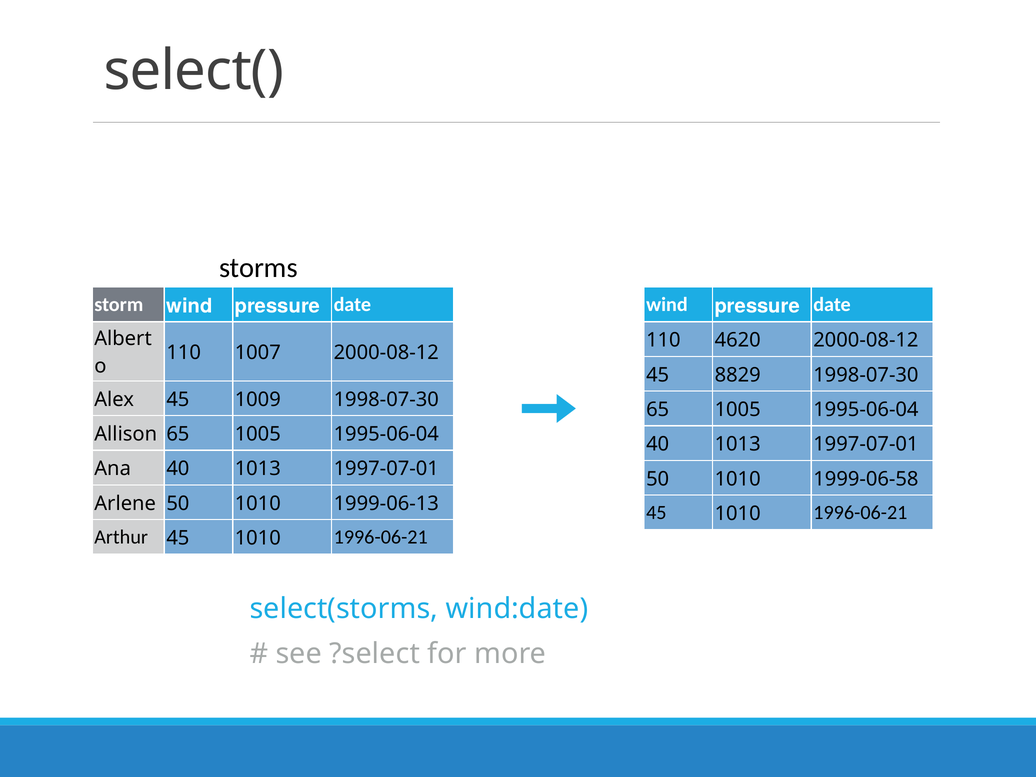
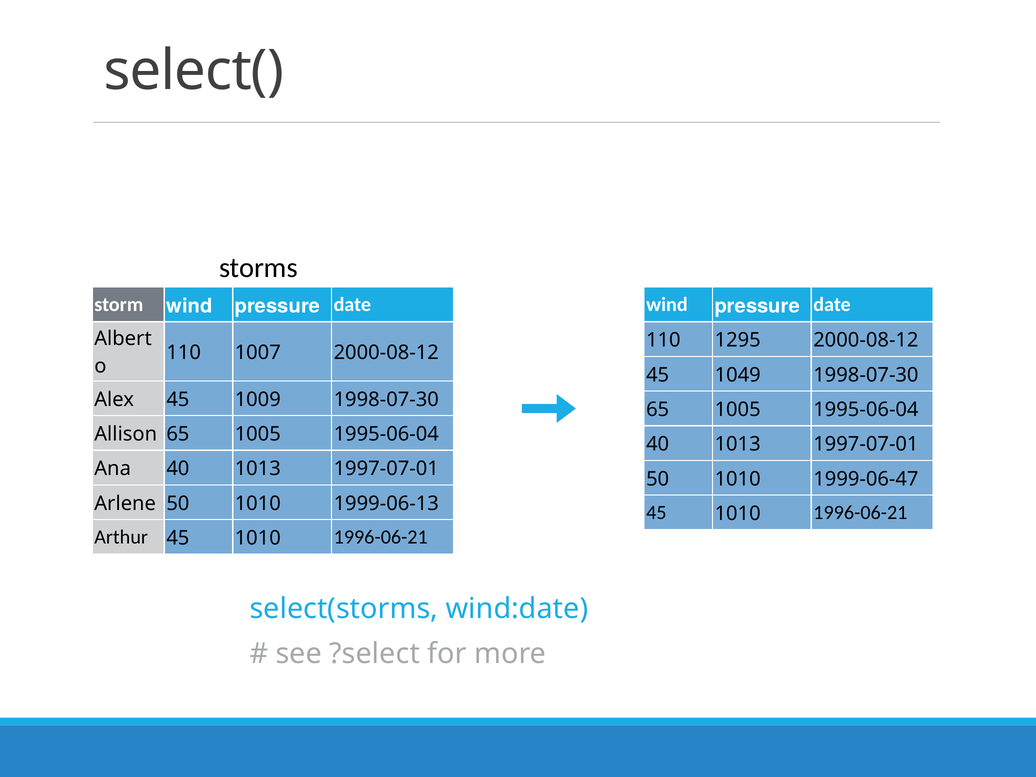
4620: 4620 -> 1295 (738, 340)
8829: 8829 -> 1049 (738, 375)
1999-06-58: 1999-06-58 -> 1999-06-47 (866, 479)
